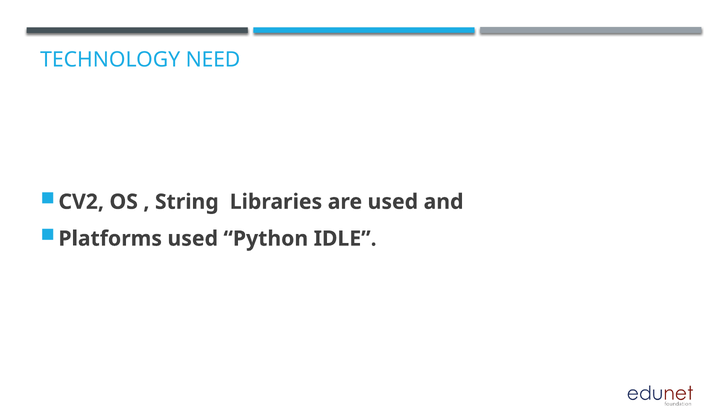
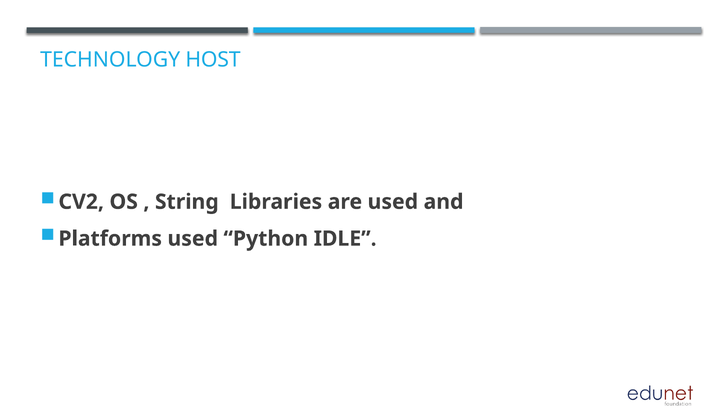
NEED: NEED -> HOST (213, 60)
